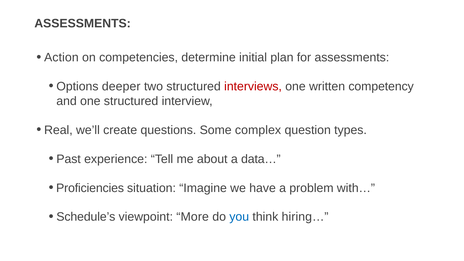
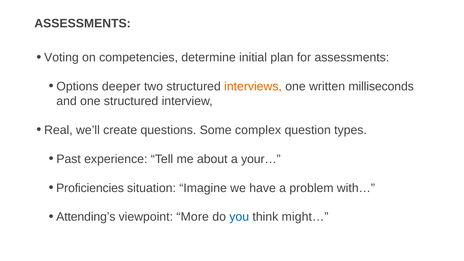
Action: Action -> Voting (61, 57)
interviews colour: red -> orange (253, 86)
competency: competency -> milliseconds (381, 86)
data…: data… -> your… (261, 159)
Schedule’s: Schedule’s -> Attending’s (86, 217)
hiring…: hiring… -> might… (305, 217)
